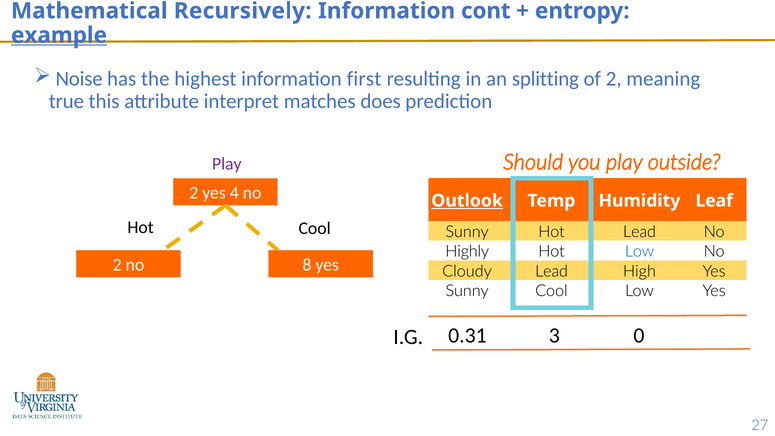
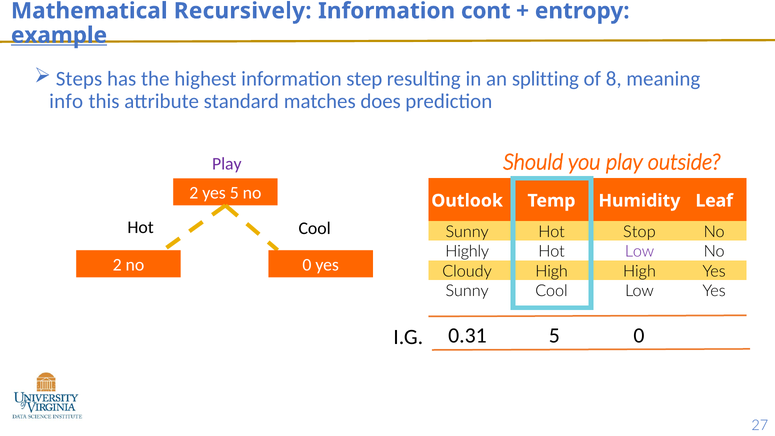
Noise: Noise -> Steps (79, 79)
first: first -> step (364, 79)
of 2: 2 -> 8 (614, 79)
true: true -> info (66, 102)
interpret: interpret -> standard (241, 102)
yes 4: 4 -> 5 (234, 193)
Outlook underline: present -> none (467, 201)
Hot Lead: Lead -> Stop (639, 232)
Low colour: blue -> purple (640, 252)
no 8: 8 -> 0 (307, 265)
Cloudy Lead: Lead -> High (552, 271)
0.31 3: 3 -> 5 (554, 335)
